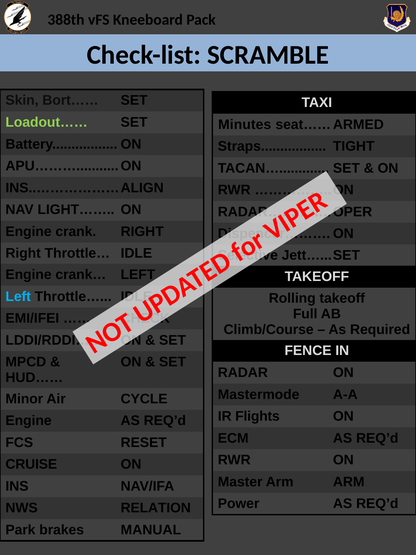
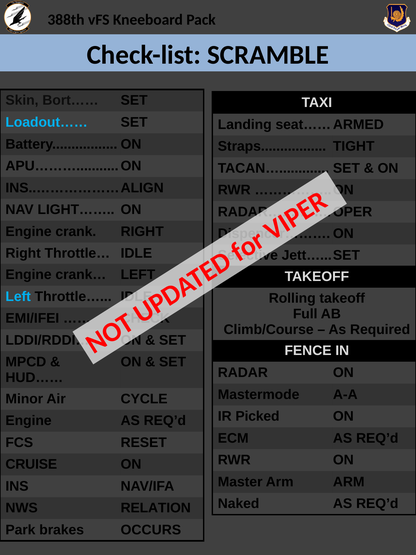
Loadout…… colour: light green -> light blue (47, 122)
Minutes: Minutes -> Landing (245, 124)
Flights: Flights -> Picked (257, 416)
Power: Power -> Naked (239, 503)
MANUAL: MANUAL -> OCCURS (151, 530)
